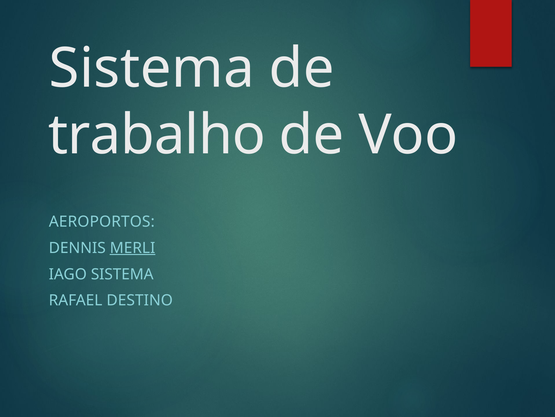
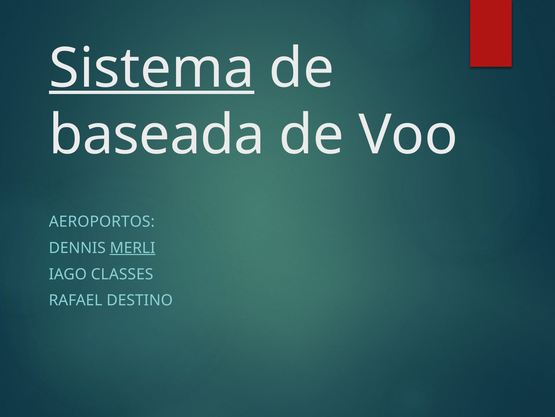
Sistema underline: none -> present (152, 68)
trabalho: trabalho -> baseada (157, 135)
IAGO SISTEMA: SISTEMA -> CLASSES (122, 274)
